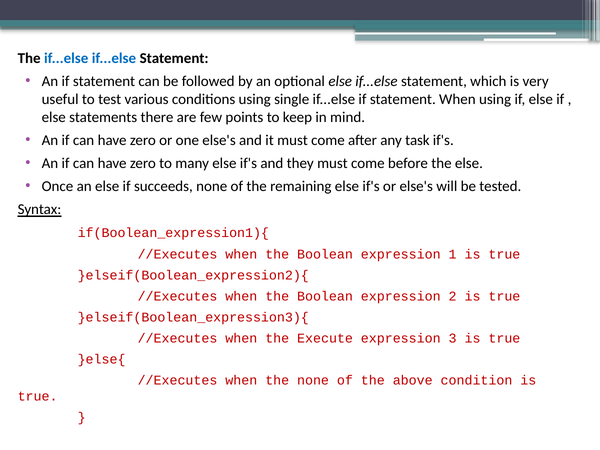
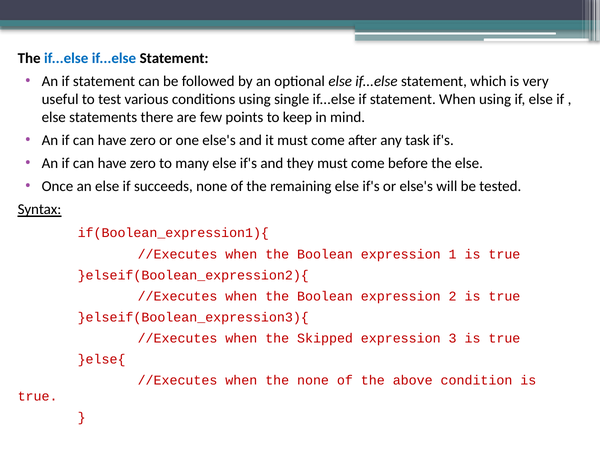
Execute: Execute -> Skipped (325, 338)
